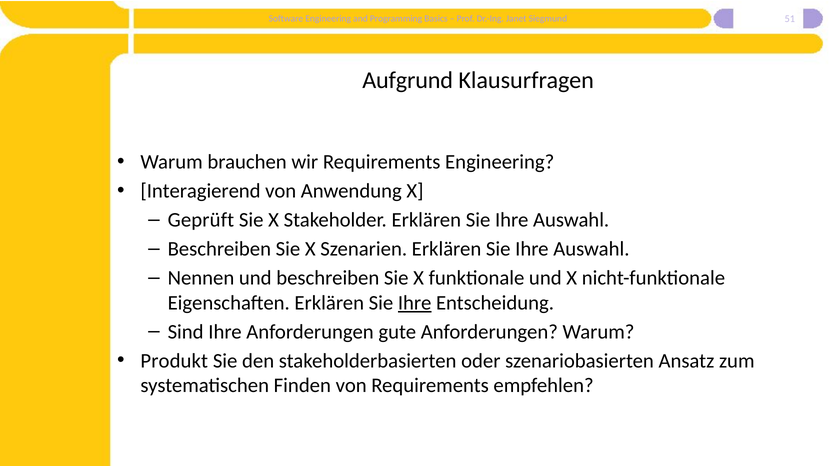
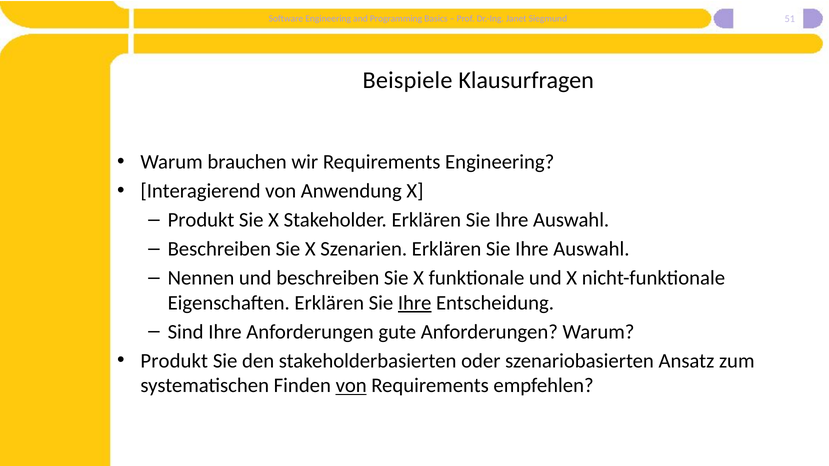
Aufgrund: Aufgrund -> Beispiele (407, 80)
Geprüft: Geprüft -> Produkt (201, 220)
von underline: none -> present (351, 386)
